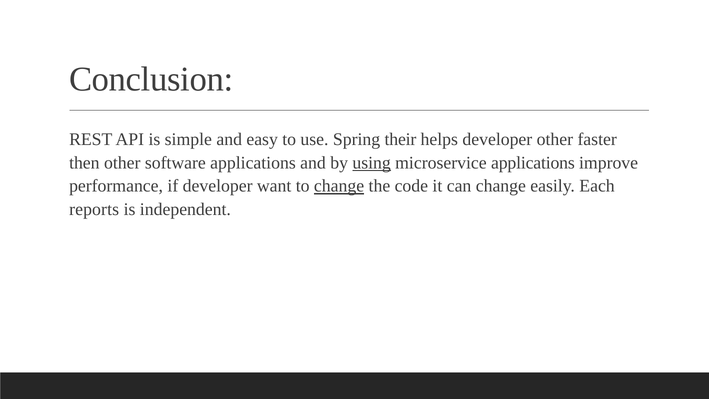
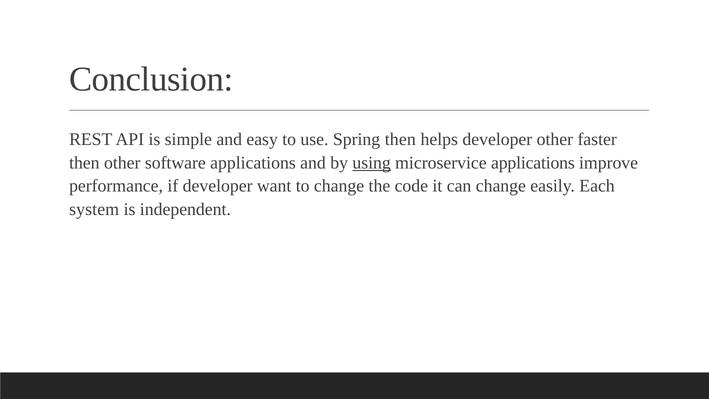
Spring their: their -> then (400, 139)
change underline: present -> none (339, 186)
reports: reports -> system (94, 209)
